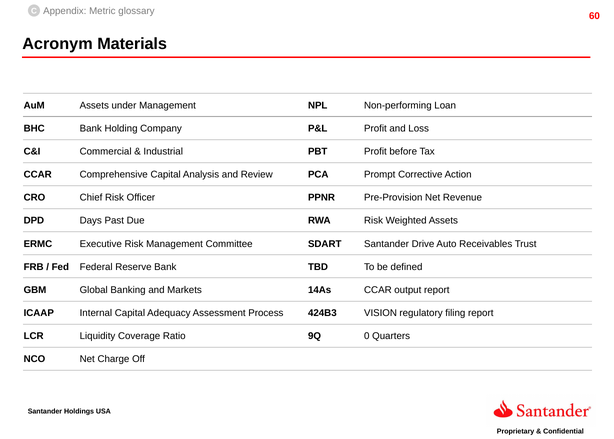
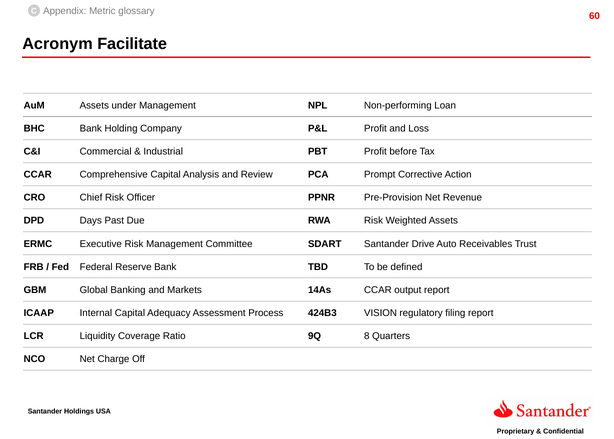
Materials: Materials -> Facilitate (132, 44)
0: 0 -> 8 (367, 336)
